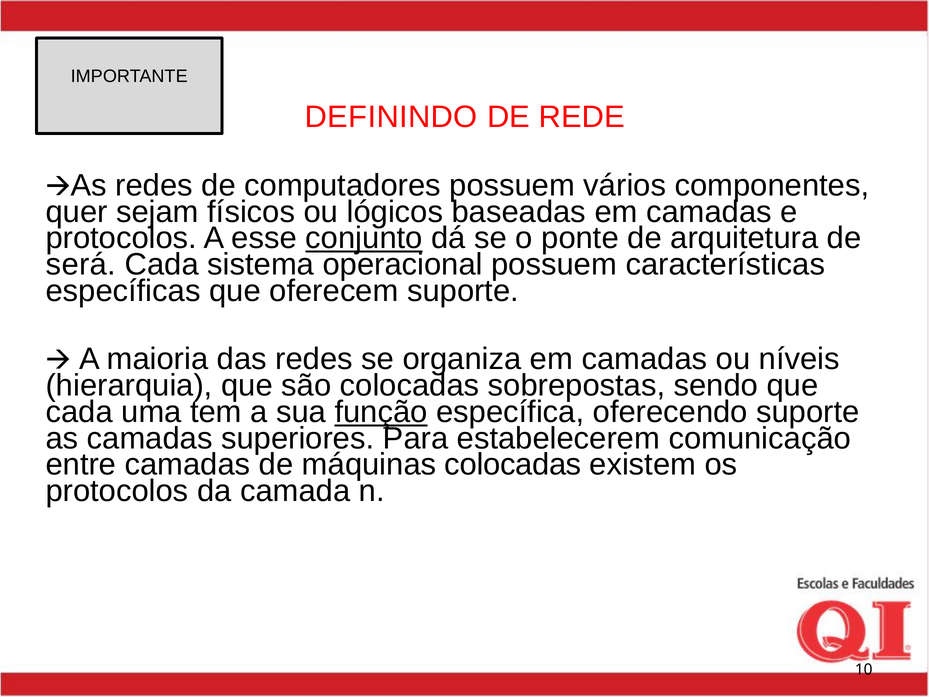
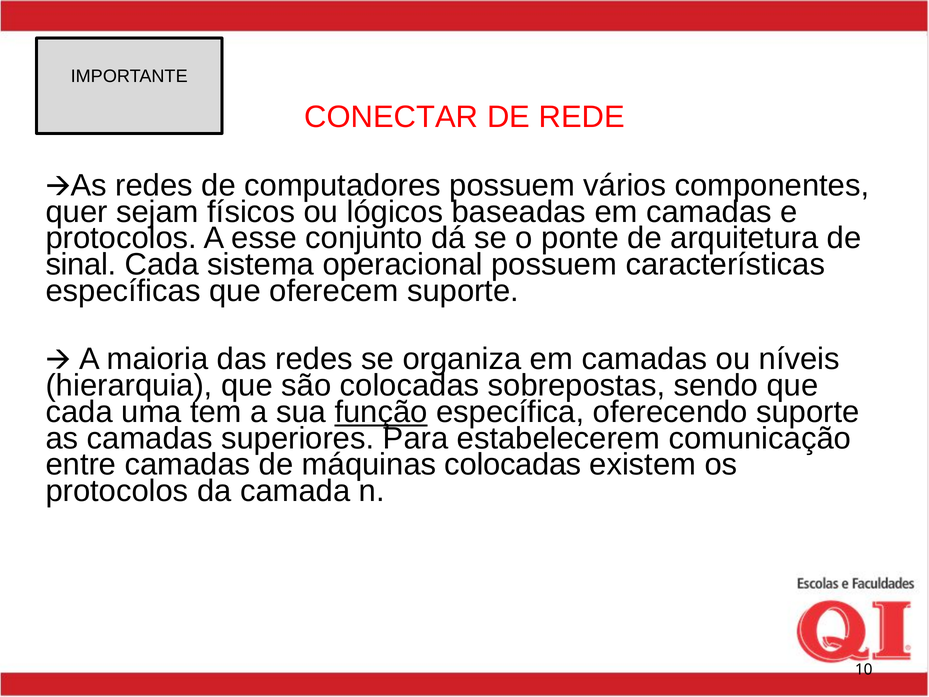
DEFININDO: DEFININDO -> CONECTAR (391, 117)
conjunto underline: present -> none (364, 238)
será: será -> sinal (81, 264)
